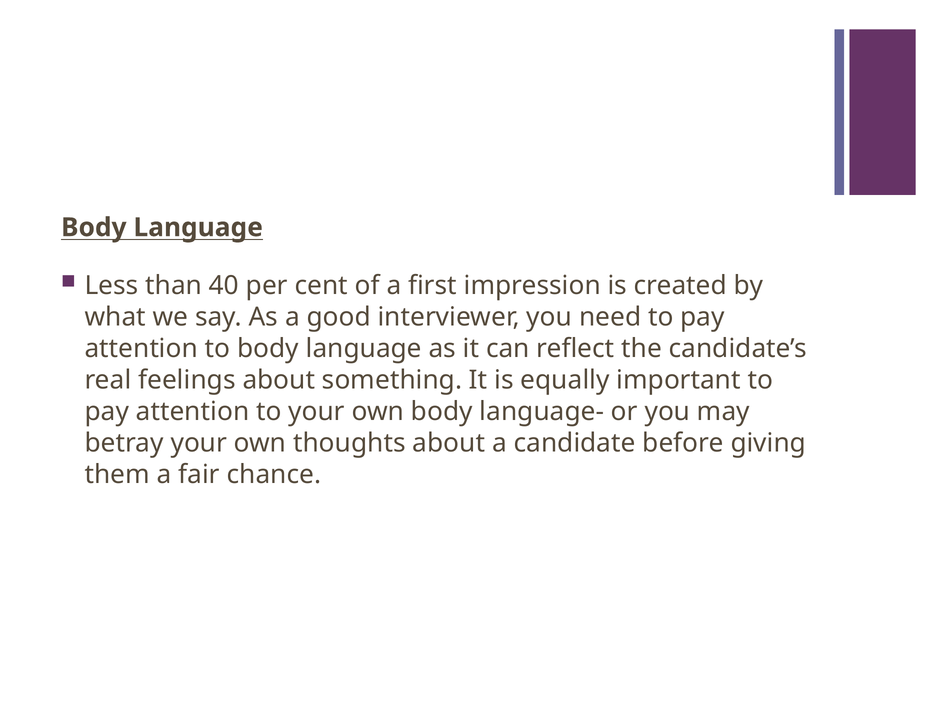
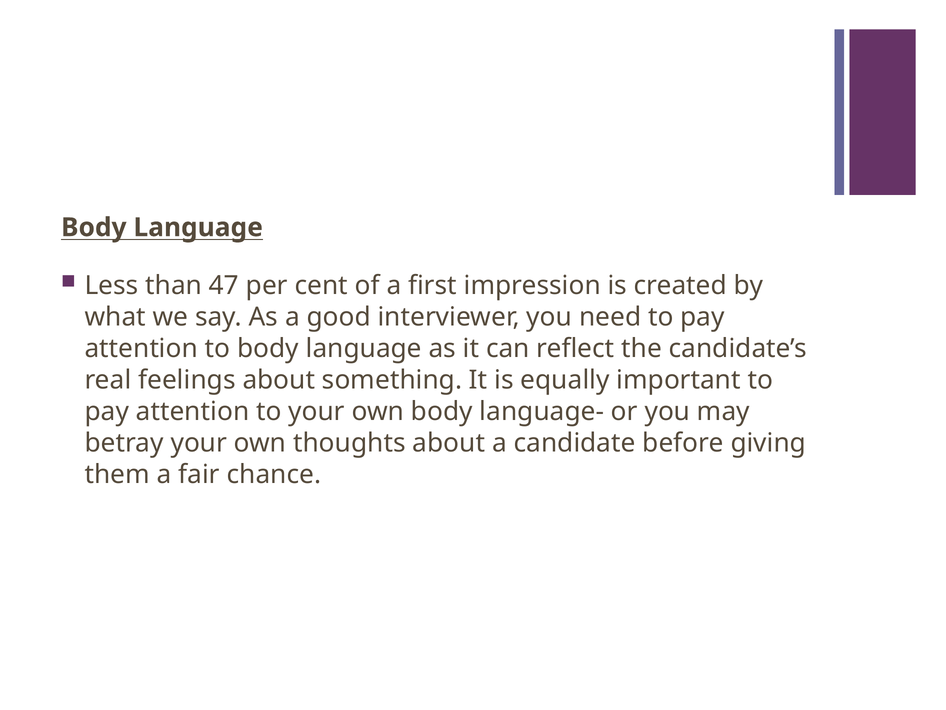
40: 40 -> 47 (224, 285)
